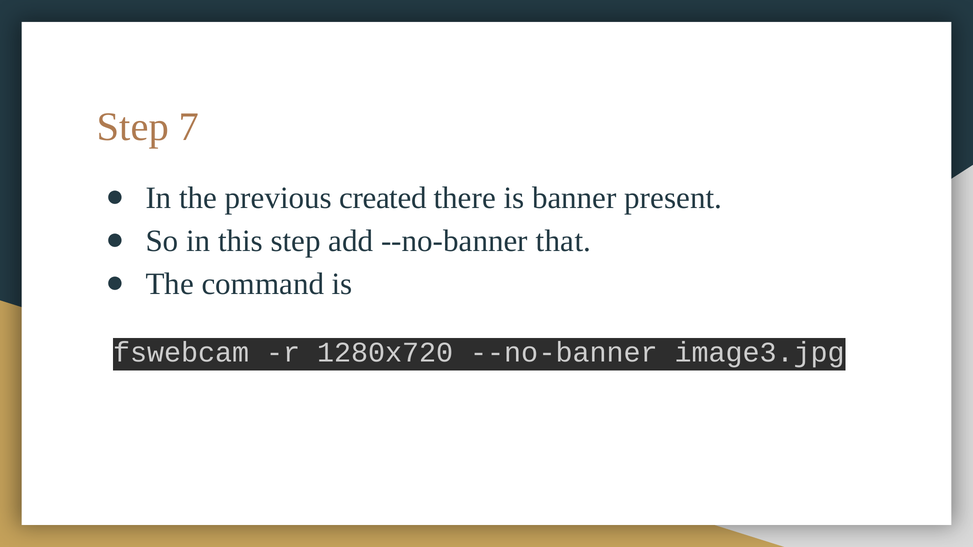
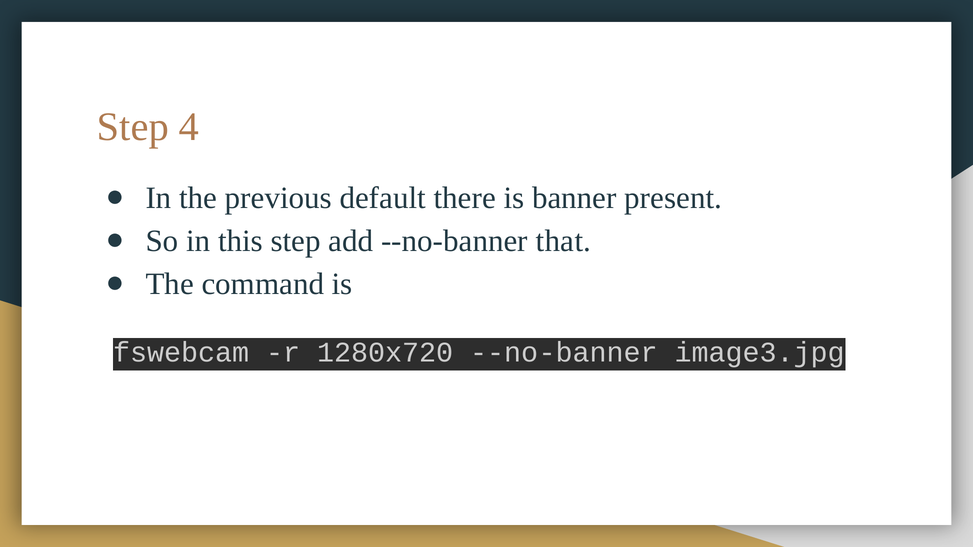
7: 7 -> 4 (189, 127)
created: created -> default (383, 198)
